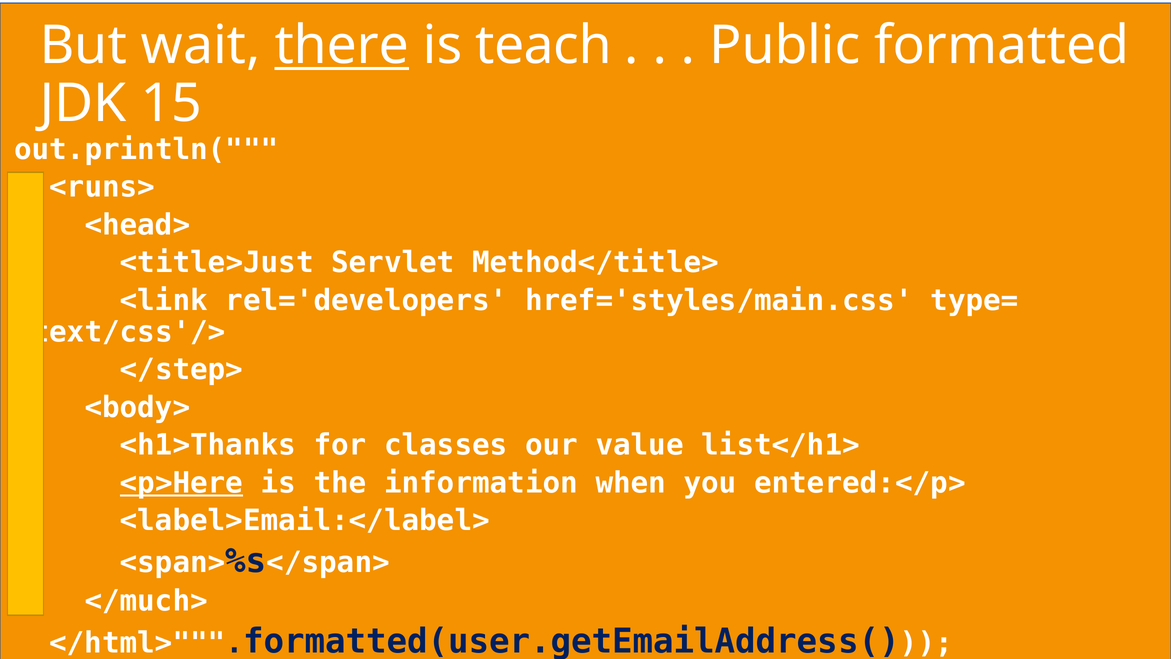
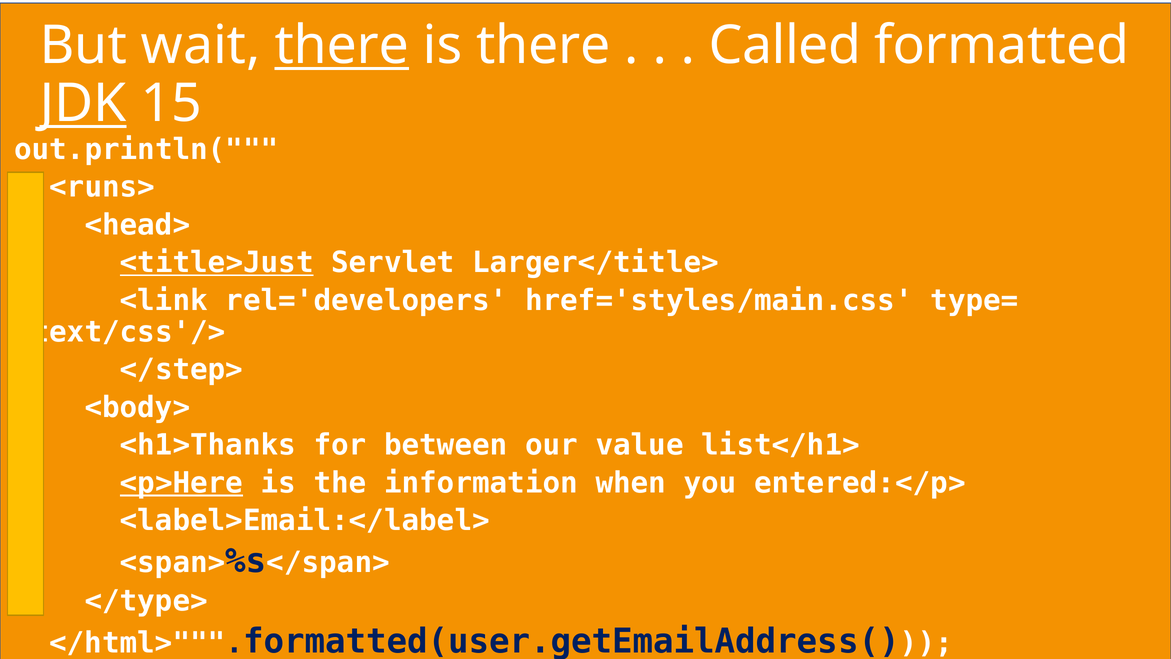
is teach: teach -> there (543, 45)
Public: Public -> Called (785, 45)
JDK underline: none -> present (83, 103)
<title>Just underline: none -> present (217, 263)
Method</title>: Method</title> -> Larger</title> (596, 263)
classes: classes -> between (446, 445)
</much>: </much> -> </type> (146, 601)
